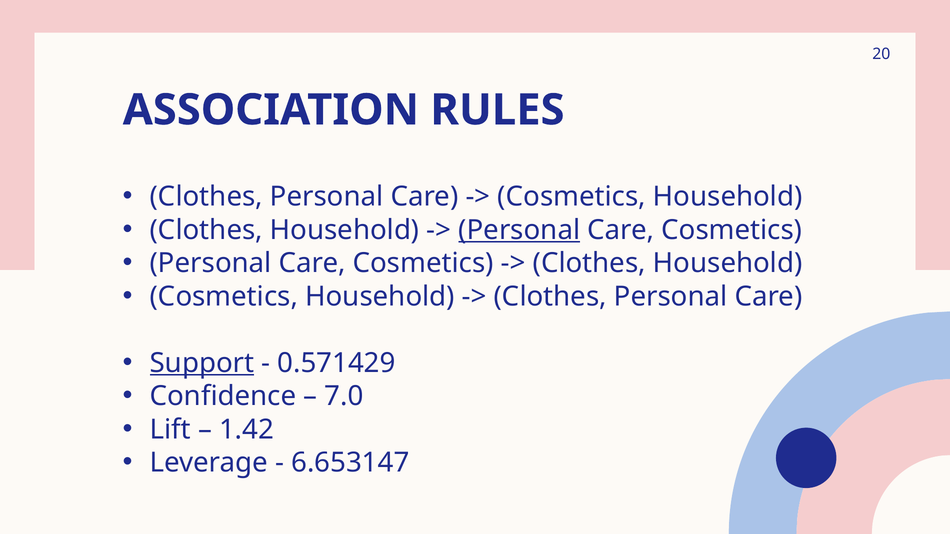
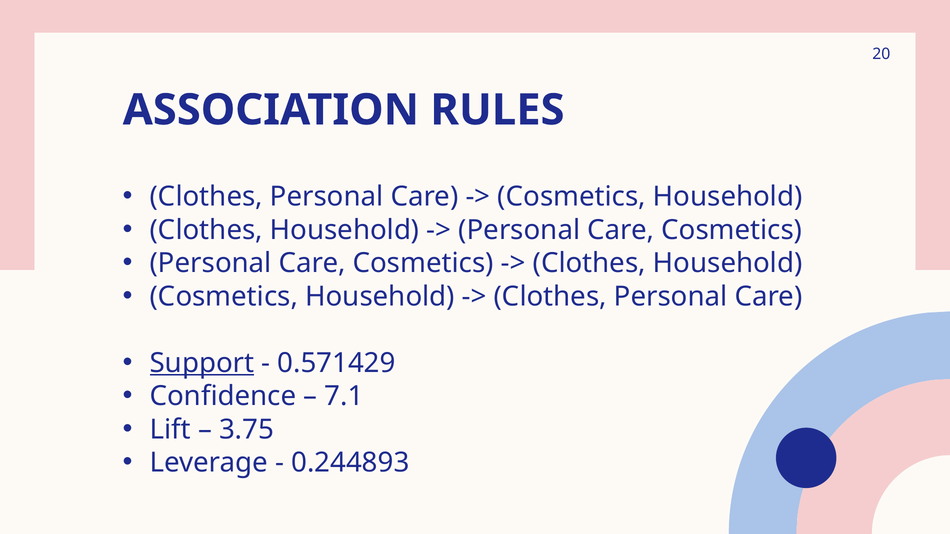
Personal underline: present -> none (519, 230)
7.0: 7.0 -> 7.1 (344, 396)
1.42: 1.42 -> 3.75 (247, 430)
6.653147: 6.653147 -> 0.244893 (350, 463)
